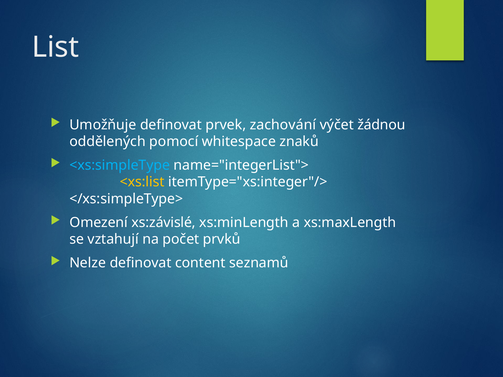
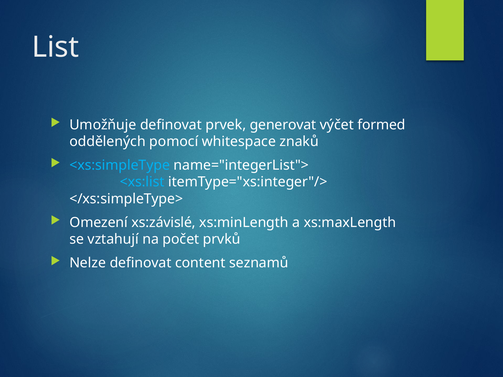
zachování: zachování -> generovat (283, 125)
žádnou: žádnou -> formed (381, 125)
<xs:list colour: yellow -> light blue (142, 182)
